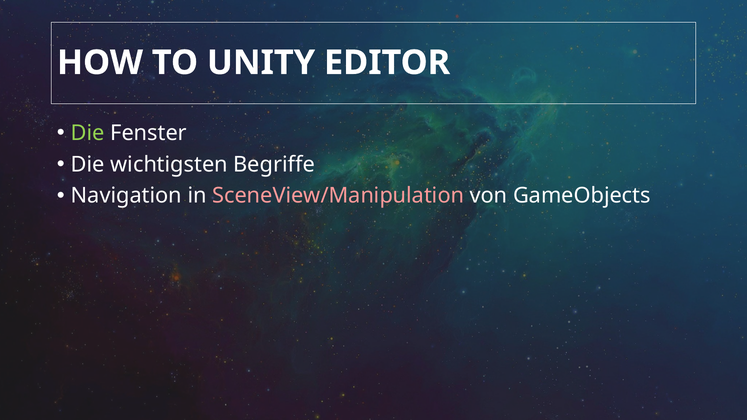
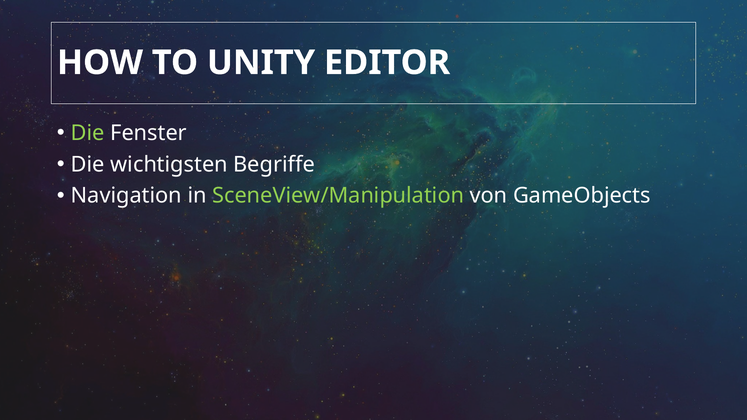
SceneView/Manipulation colour: pink -> light green (338, 196)
